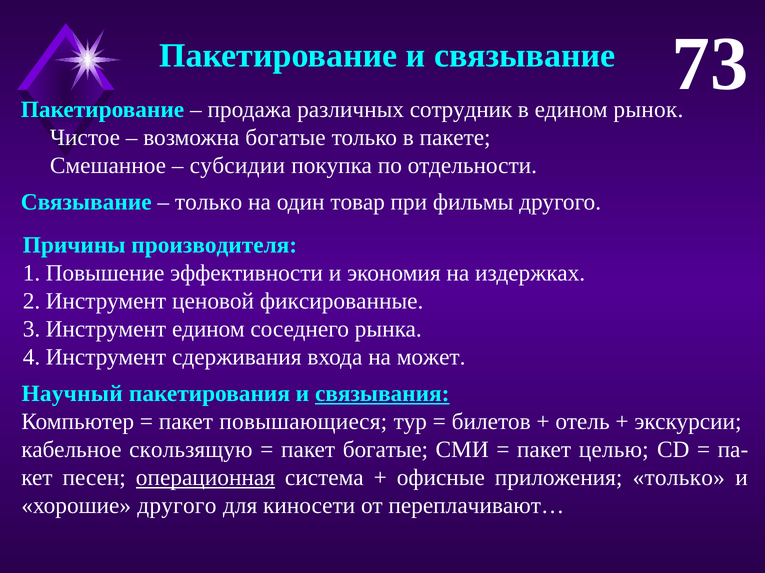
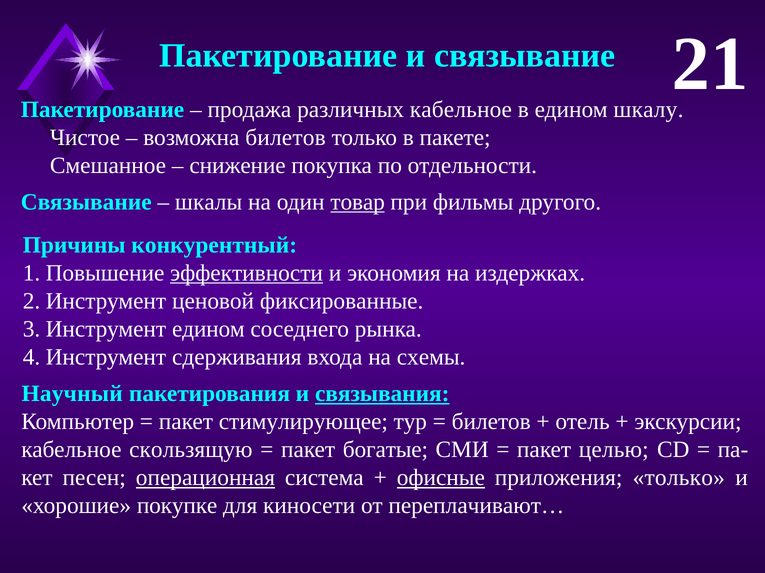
73: 73 -> 21 (710, 64)
различных сотрудник: сотрудник -> кабельное (461, 110)
рынок: рынок -> шкалу (648, 110)
возможна богатые: богатые -> билетов (285, 138)
субсидии: субсидии -> снижение (238, 166)
только: только -> шкалы (209, 202)
товар underline: none -> present (358, 202)
производителя: производителя -> конкурентный (214, 245)
эффективности underline: none -> present (247, 273)
может: может -> схемы (431, 357)
повышающиеся: повышающиеся -> стимулирующее (303, 422)
офисные underline: none -> present (441, 478)
хорошие другого: другого -> покупке (177, 506)
